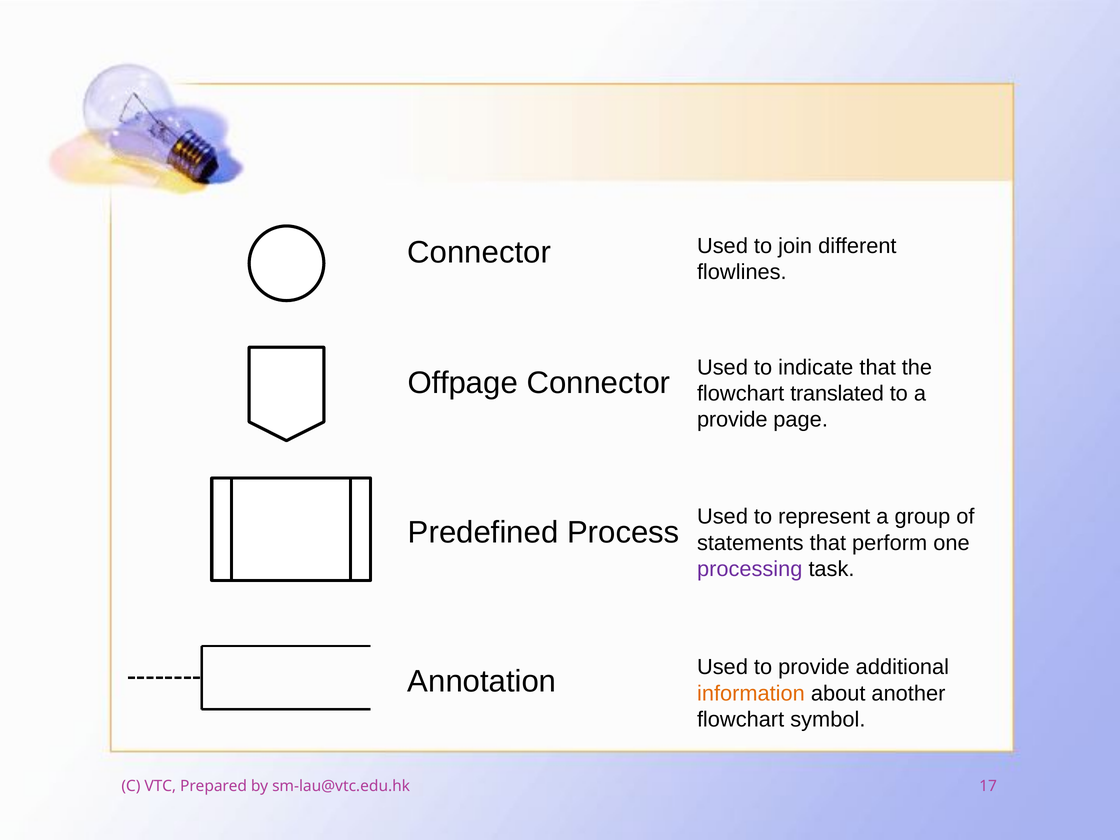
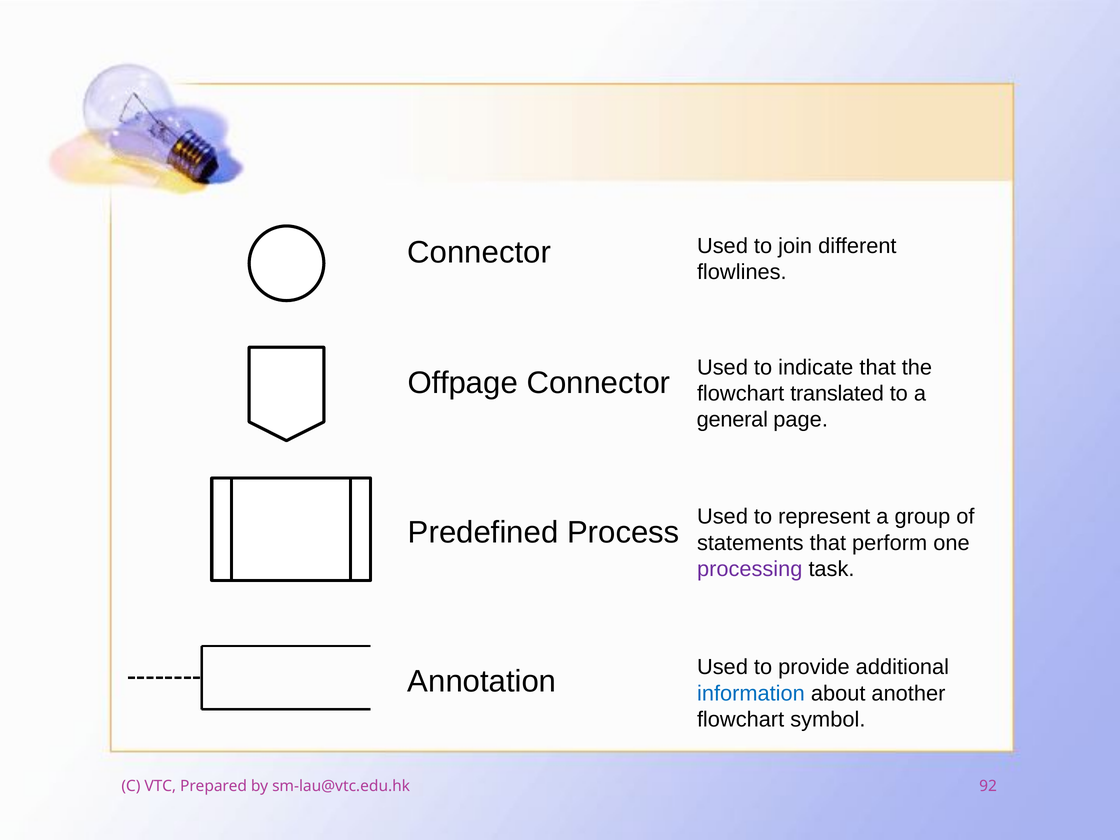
provide: provide -> general (732, 420)
information colour: orange -> blue (751, 693)
17: 17 -> 92 (988, 786)
